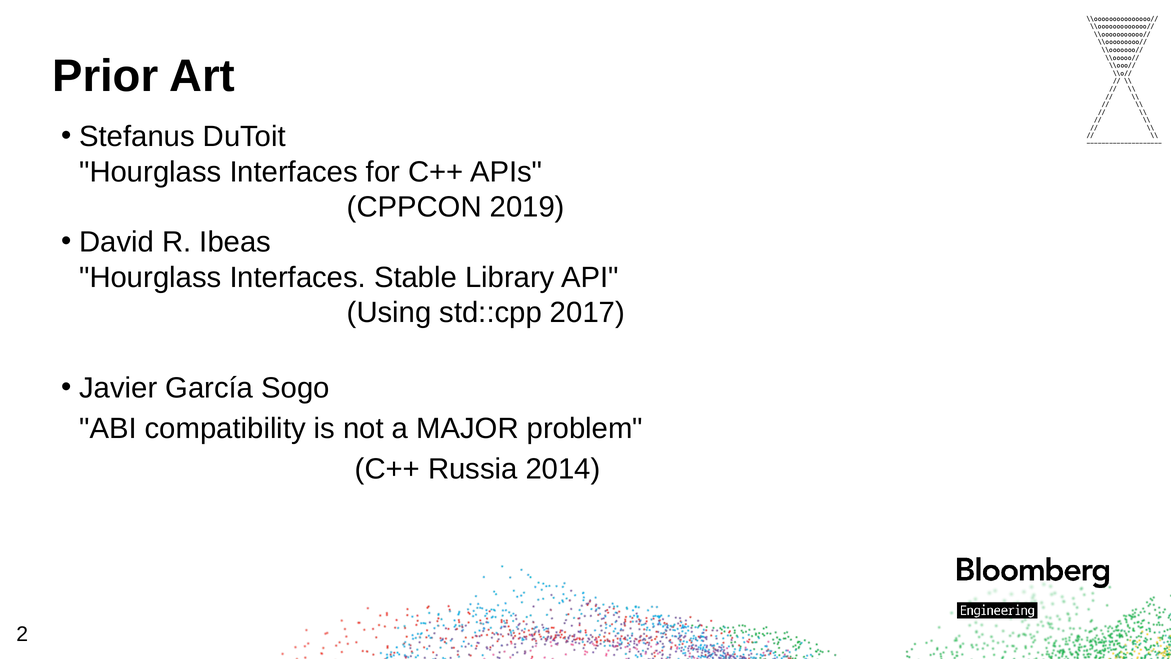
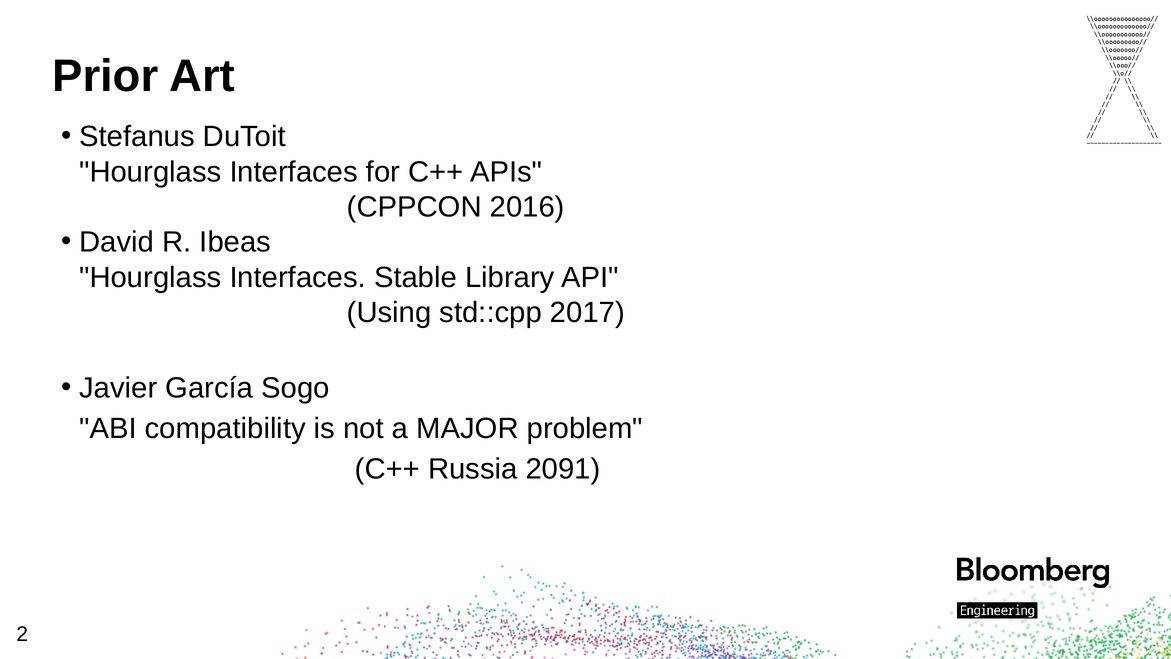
2019: 2019 -> 2016 (527, 207)
2014: 2014 -> 2091 (563, 469)
